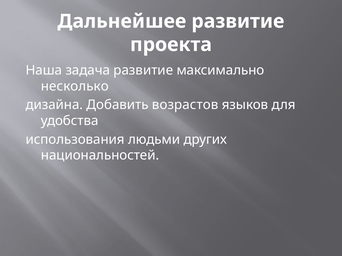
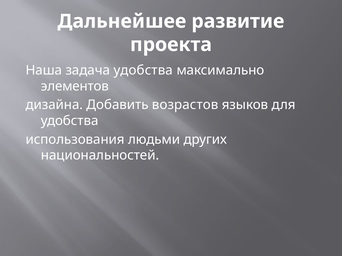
задача развитие: развитие -> удобства (143, 70)
несколько: несколько -> элементов (75, 86)
